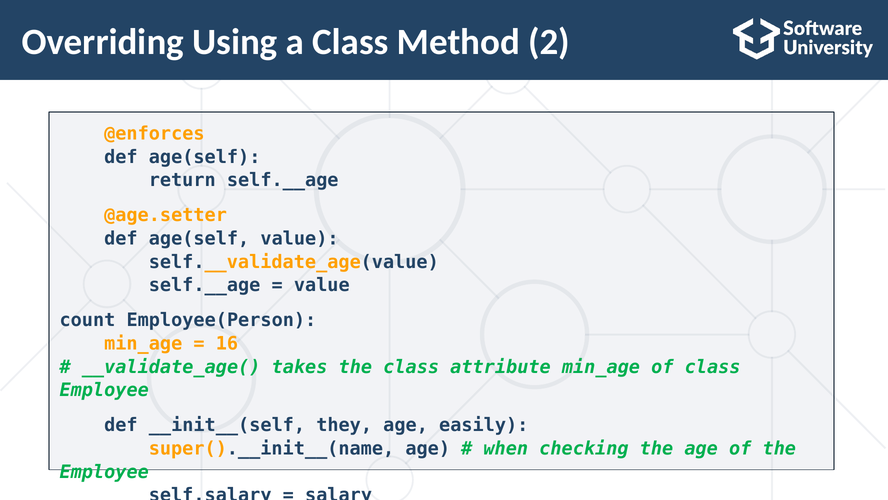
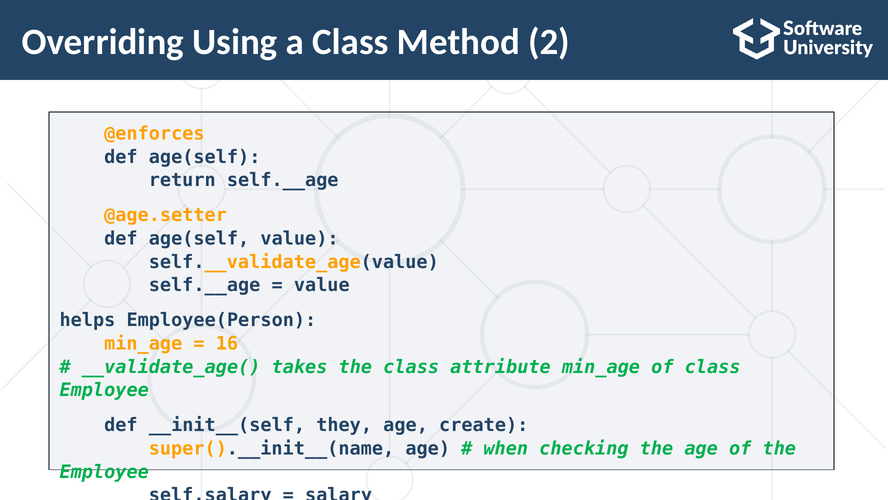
count: count -> helps (87, 320)
easily: easily -> create (484, 425)
